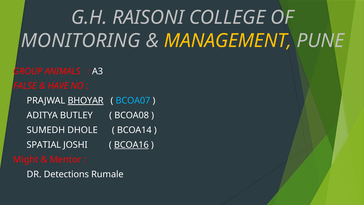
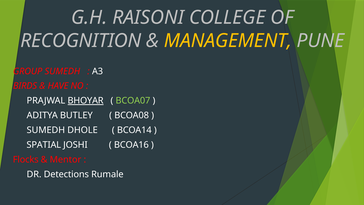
MONITORING: MONITORING -> RECOGNITION (81, 41)
GROUP ANIMALS: ANIMALS -> SUMEDH (62, 71)
FALSE: FALSE -> BIRDS (25, 86)
BCOA07 colour: light blue -> light green (133, 101)
BCOA16 underline: present -> none (131, 145)
Might: Might -> Flocks (26, 159)
